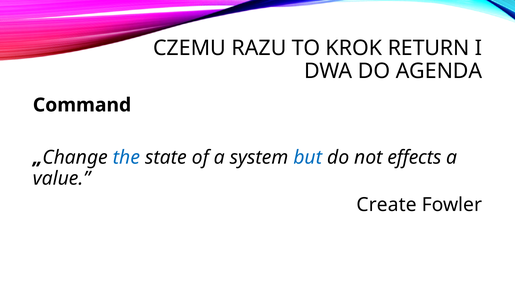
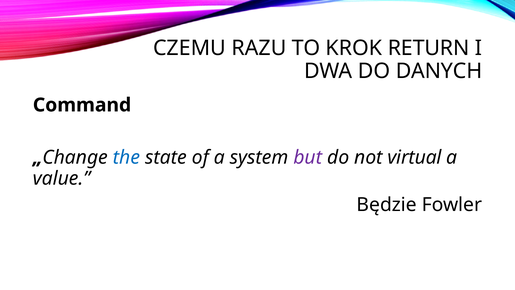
AGENDA: AGENDA -> DANYCH (439, 71)
but colour: blue -> purple (308, 157)
effects: effects -> virtual (414, 157)
Create: Create -> Będzie (387, 204)
